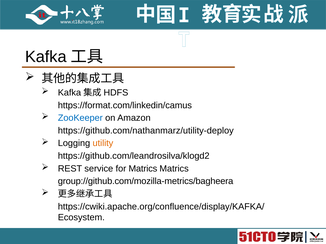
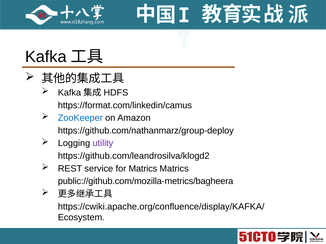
https://github.com/nathanmarz/utility-deploy: https://github.com/nathanmarz/utility-deploy -> https://github.com/nathanmarz/group-deploy (146, 131)
utility colour: orange -> purple (103, 144)
group://github.com/mozilla-metrics/bagheera: group://github.com/mozilla-metrics/bagheera -> public://github.com/mozilla-metrics/bagheera (146, 182)
